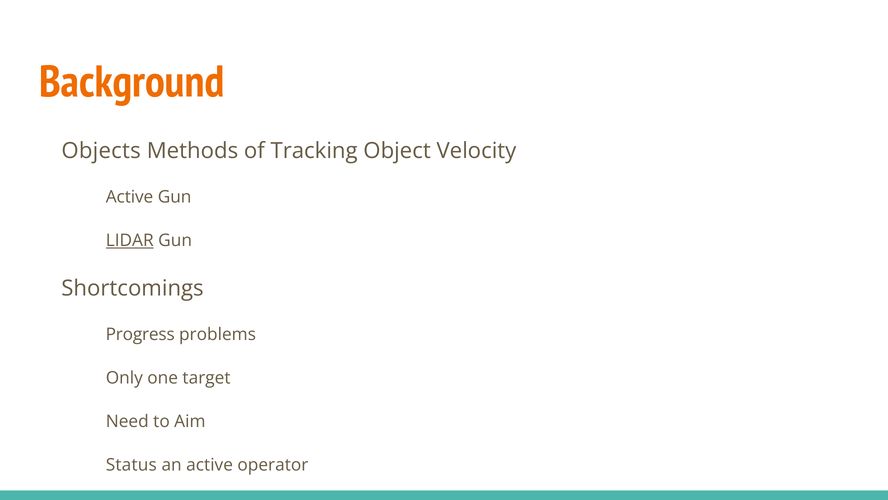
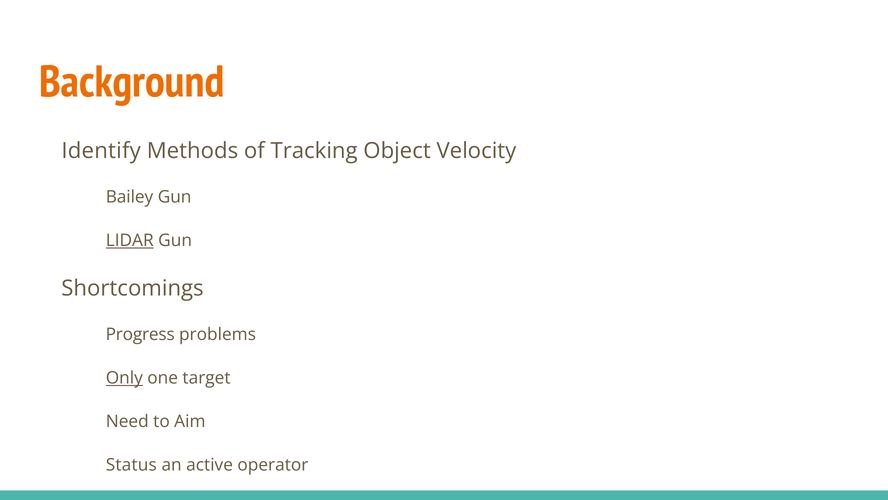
Objects: Objects -> Identify (101, 151)
Active: Active -> Bailey (129, 197)
Only underline: none -> present (124, 378)
